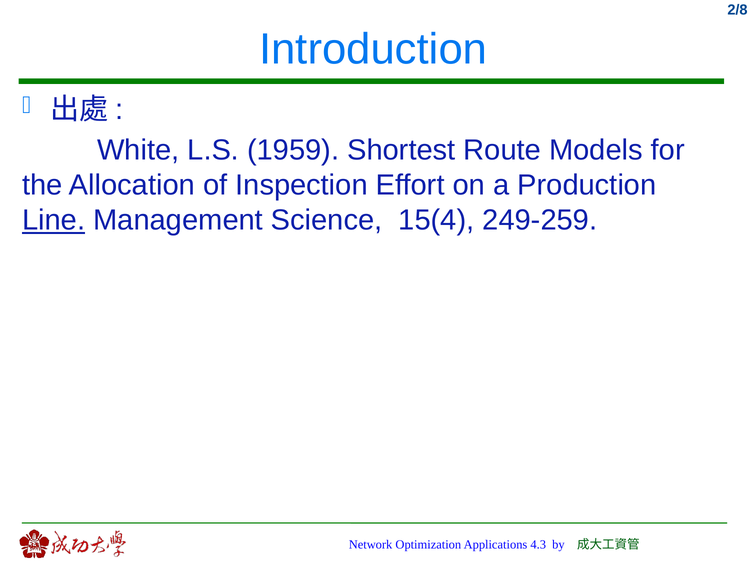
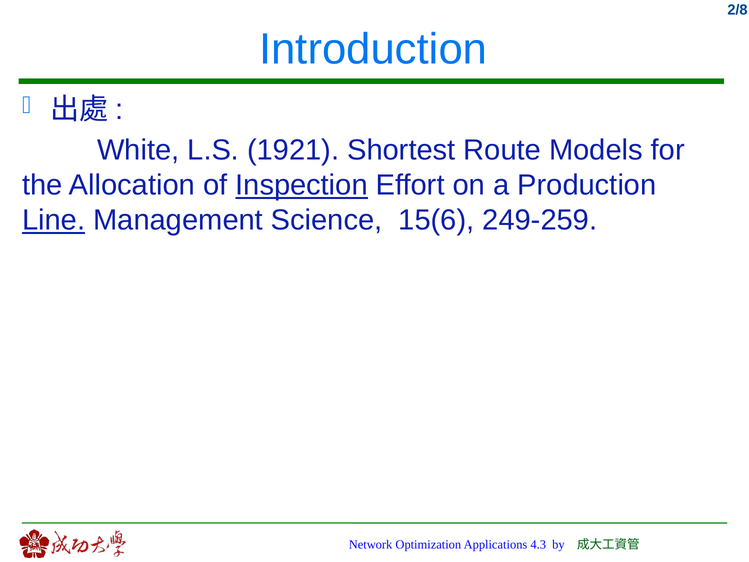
1959: 1959 -> 1921 (293, 150)
Inspection underline: none -> present (302, 185)
15(4: 15(4 -> 15(6 (436, 220)
